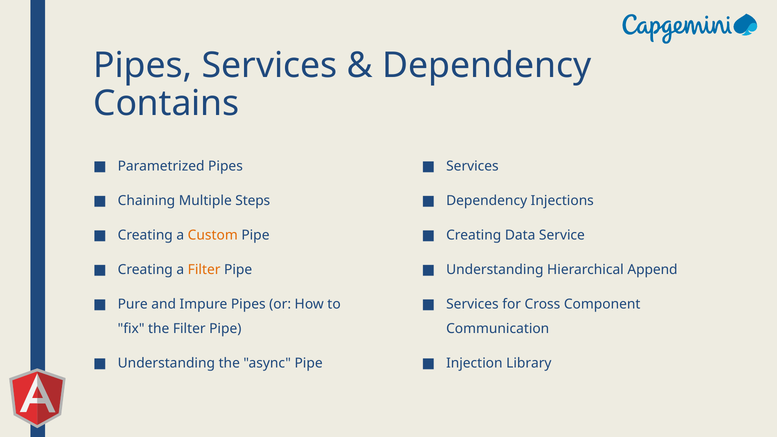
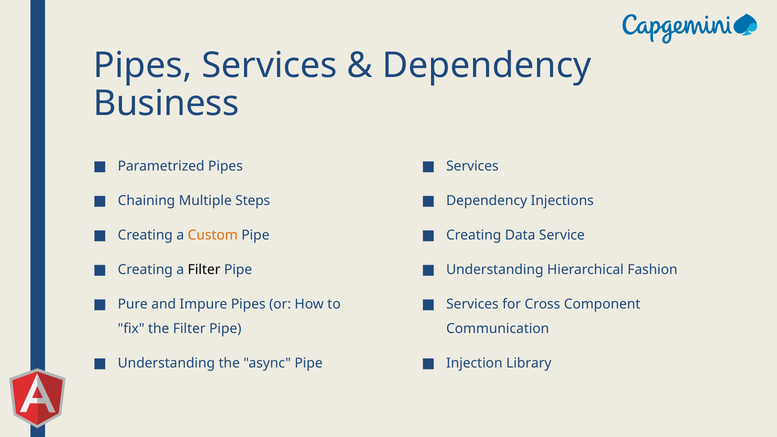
Contains: Contains -> Business (166, 103)
Filter colour: orange -> black (204, 270)
Append: Append -> Fashion (652, 270)
